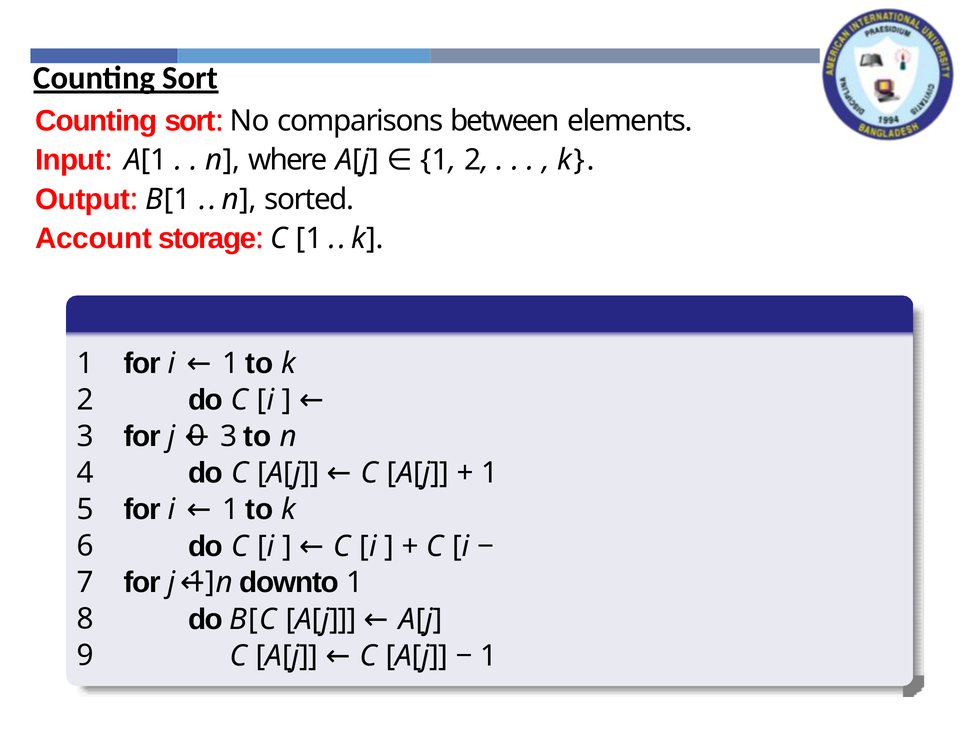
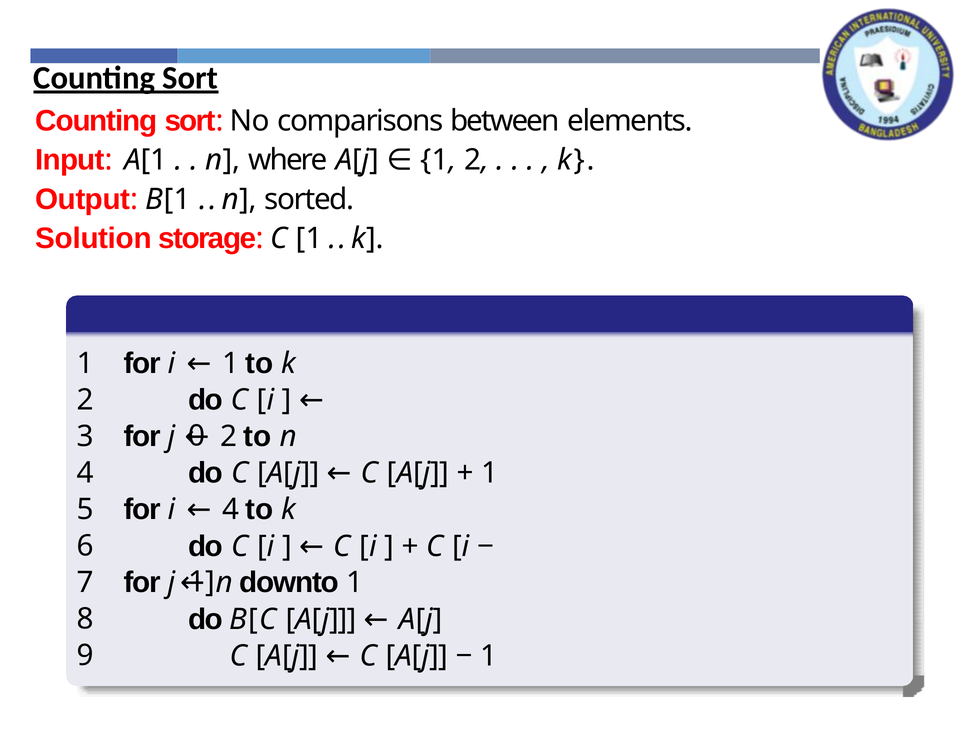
Account: Account -> Solution (94, 239)
3: 3 -> 2 (229, 437)
1: 1 -> 4 (231, 510)
